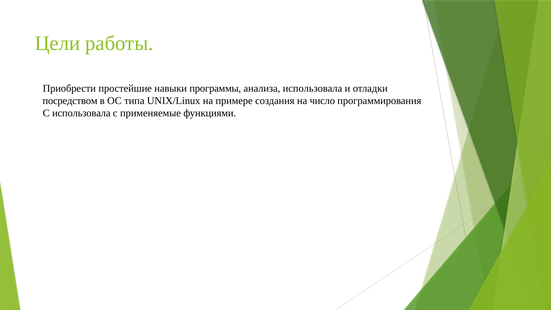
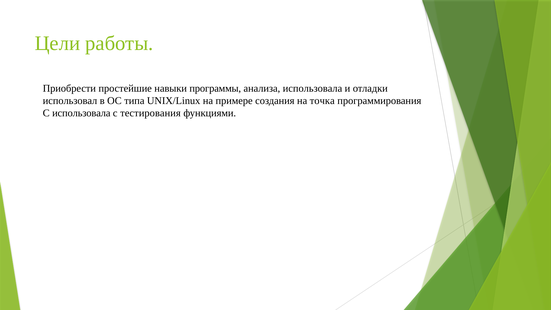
посредством: посредством -> использовал (70, 101)
число: число -> точка (322, 101)
применяемые: применяемые -> тестирования (150, 113)
